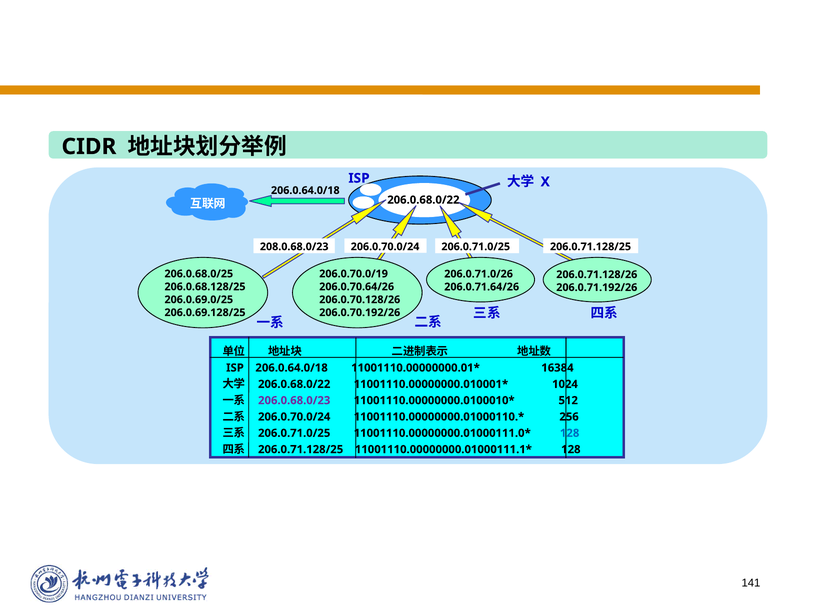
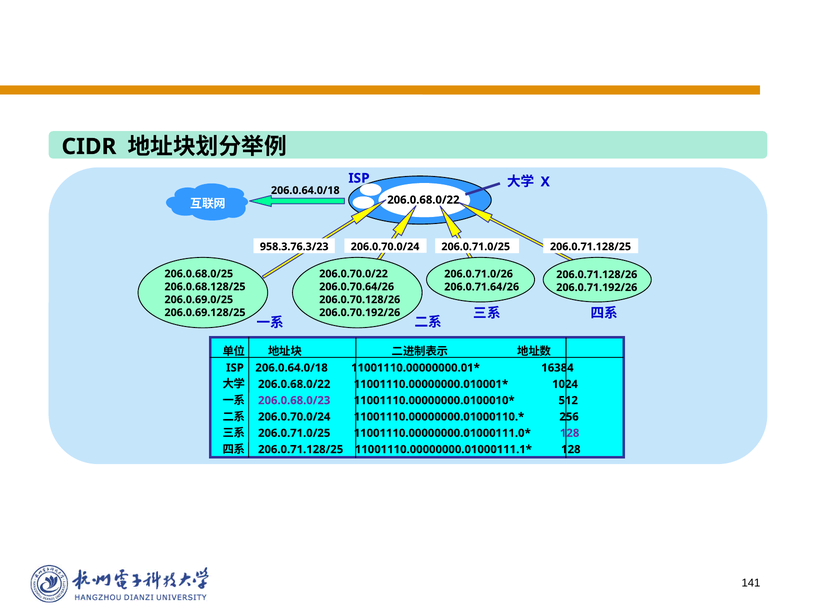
208.0.68.0/23: 208.0.68.0/23 -> 958.3.76.3/23 (294, 247)
206.0.70.0/19: 206.0.70.0/19 -> 206.0.70.0/22 (354, 274)
128 colour: blue -> purple (570, 433)
